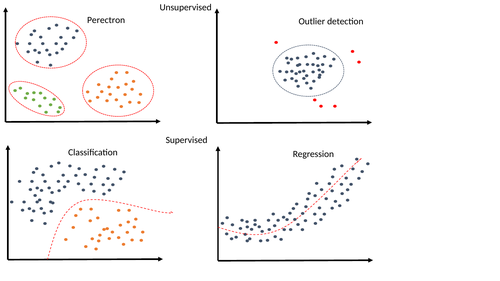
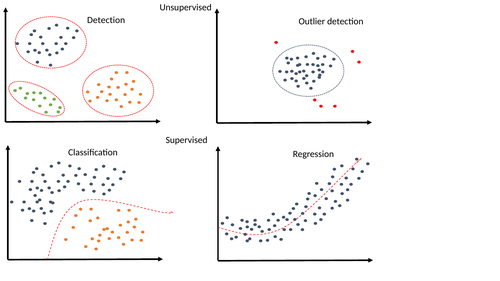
Perectron: Perectron -> Detection (106, 20)
